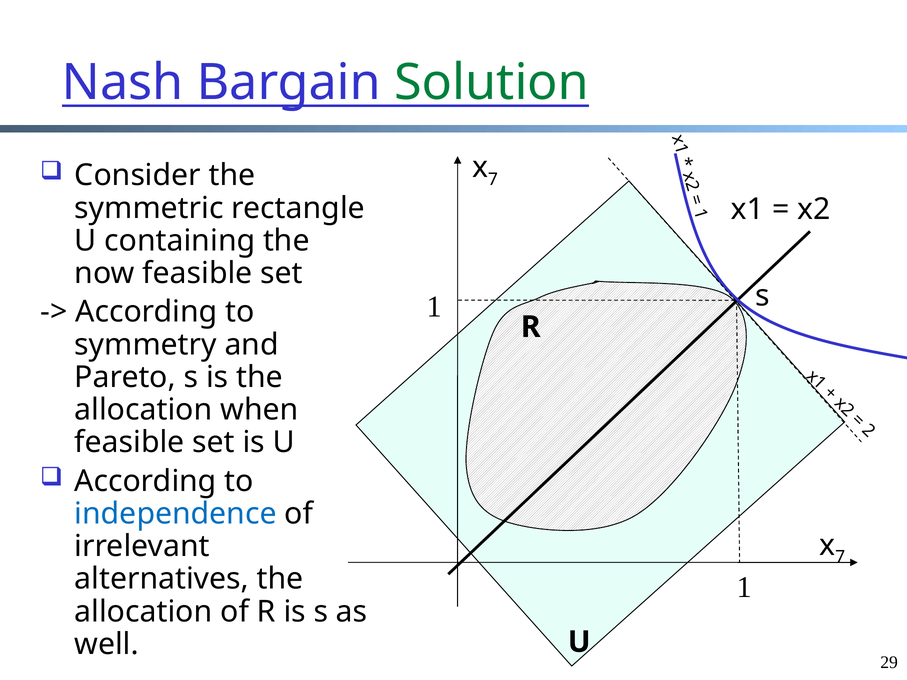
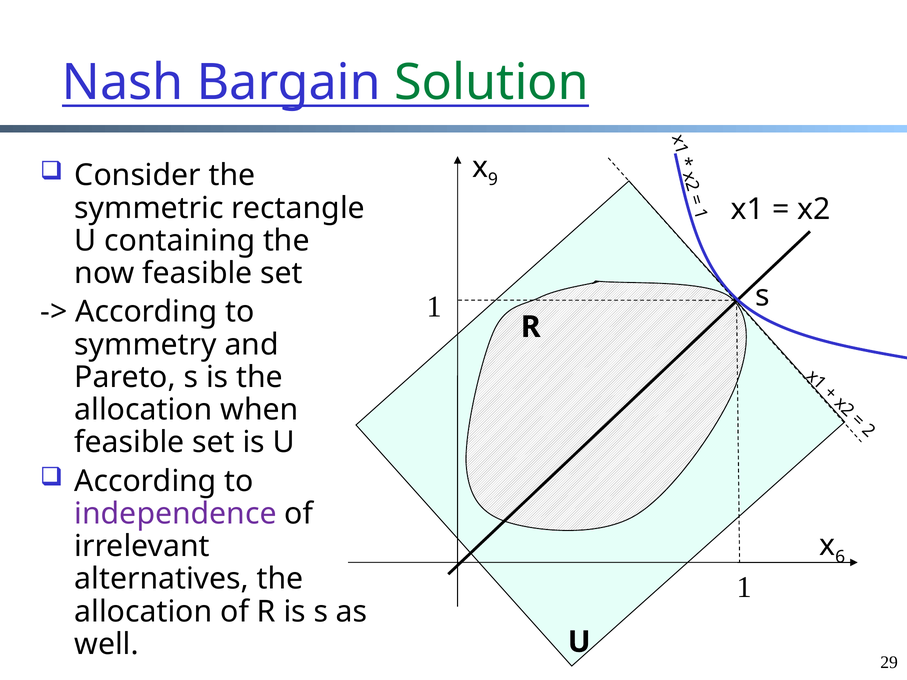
7: 7 -> 9 (493, 179)
independence colour: blue -> purple (176, 514)
7: 7 -> 6 (840, 557)
